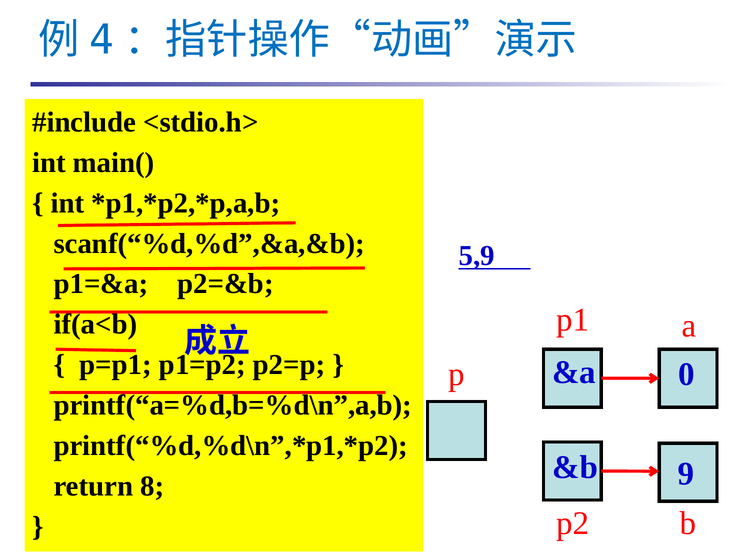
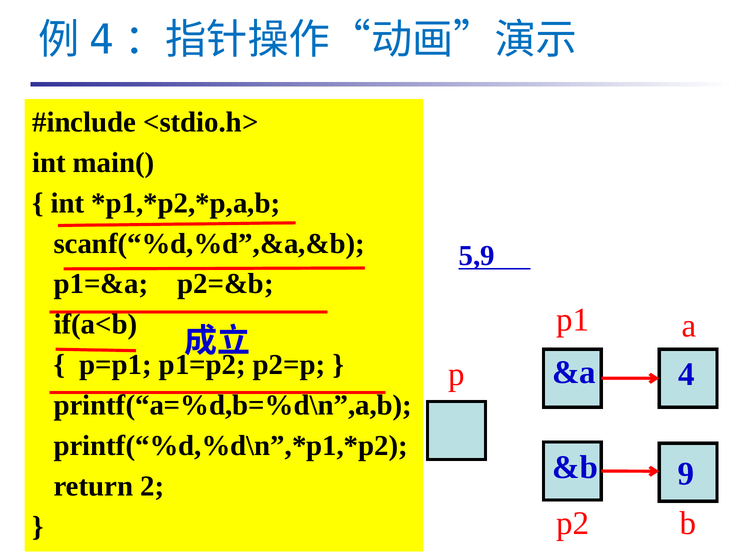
p 0: 0 -> 4 (686, 374)
8: 8 -> 2 (152, 486)
